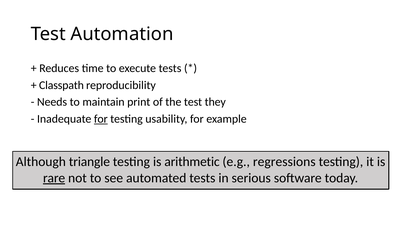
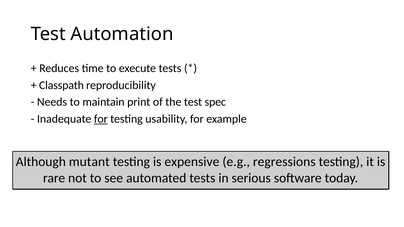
they: they -> spec (215, 102)
triangle: triangle -> mutant (89, 162)
arithmetic: arithmetic -> expensive (192, 162)
rare underline: present -> none (54, 178)
